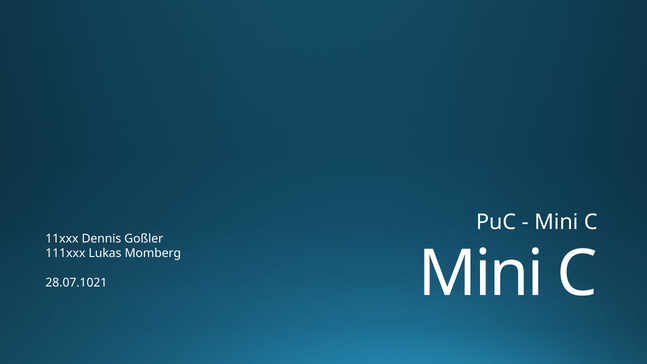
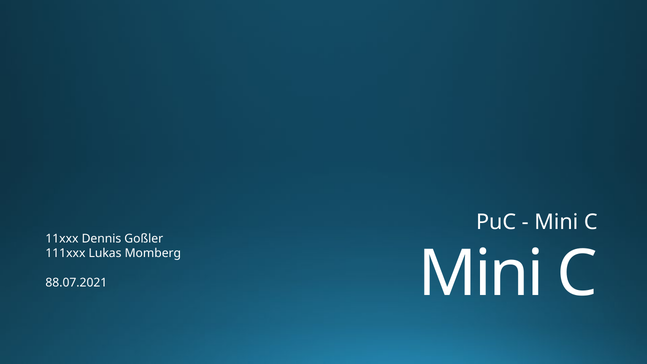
28.07.1021: 28.07.1021 -> 88.07.2021 (76, 282)
